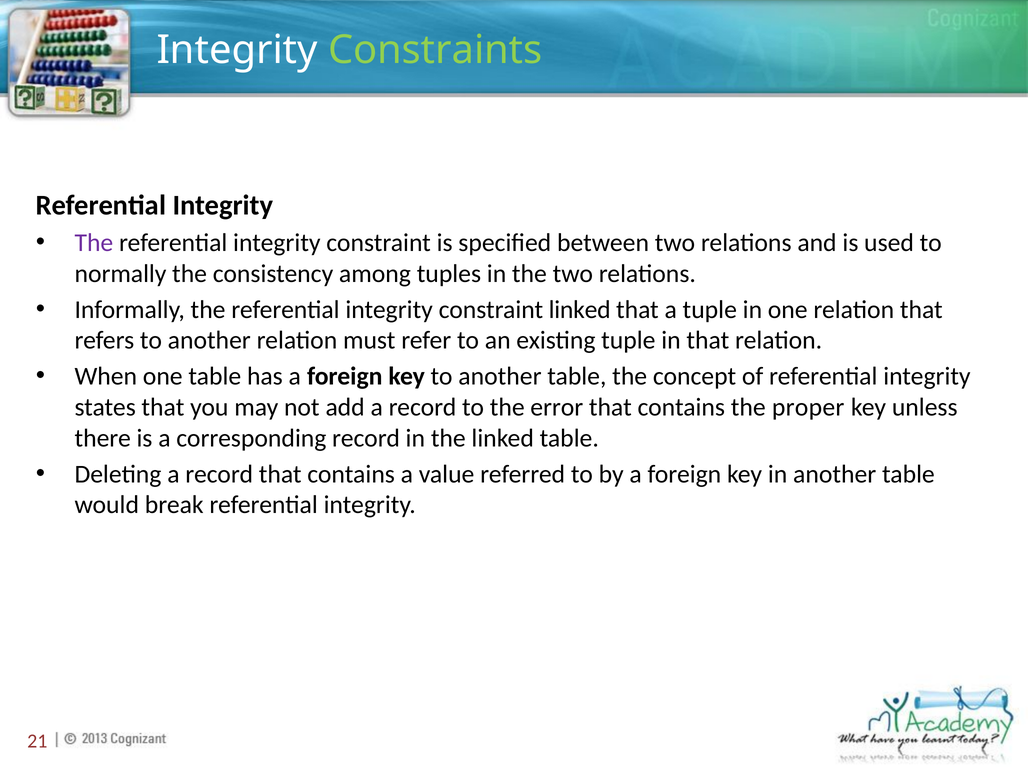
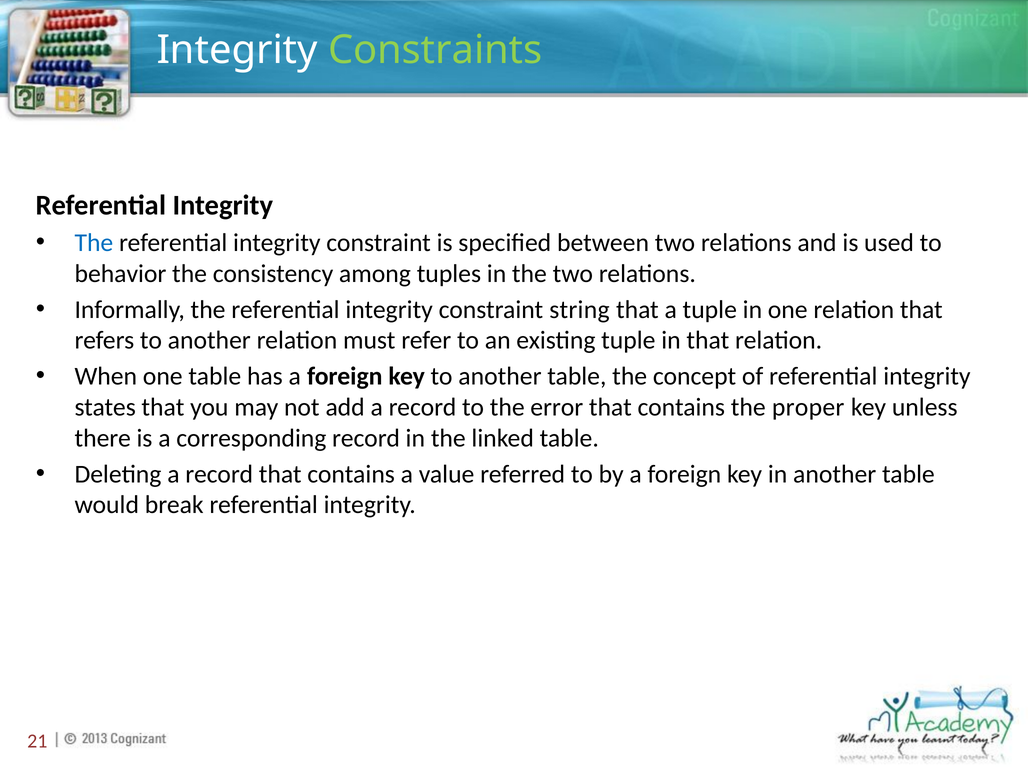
The colour: purple -> blue (94, 243)
normally: normally -> behavior (120, 274)
constraint linked: linked -> string (579, 310)
